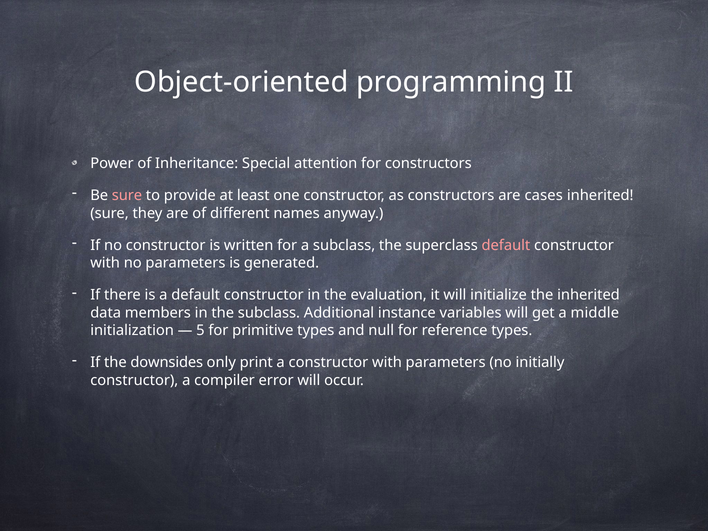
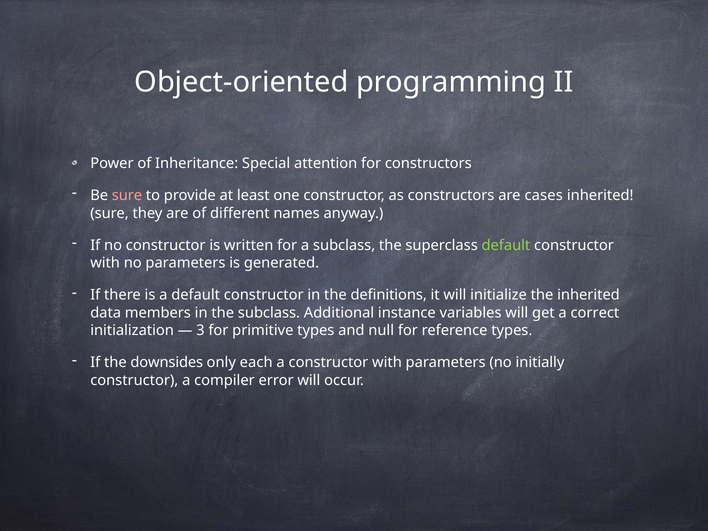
default colour: pink -> light green (506, 245)
evaluation: evaluation -> definitions (389, 295)
middle: middle -> correct (595, 313)
5: 5 -> 3 (200, 330)
print: print -> each (256, 363)
